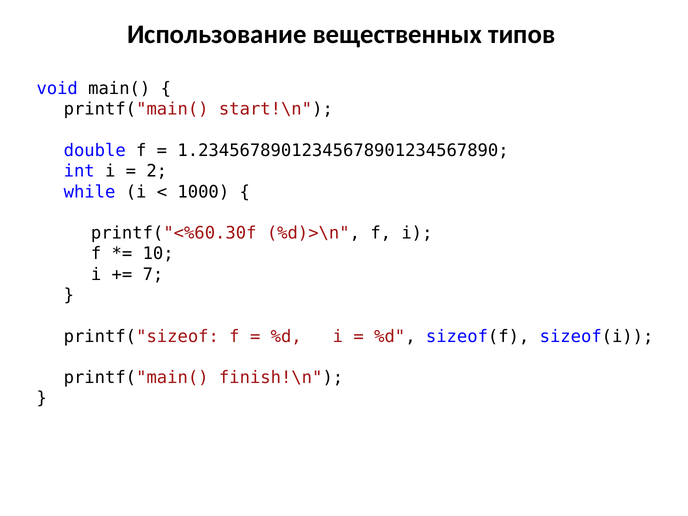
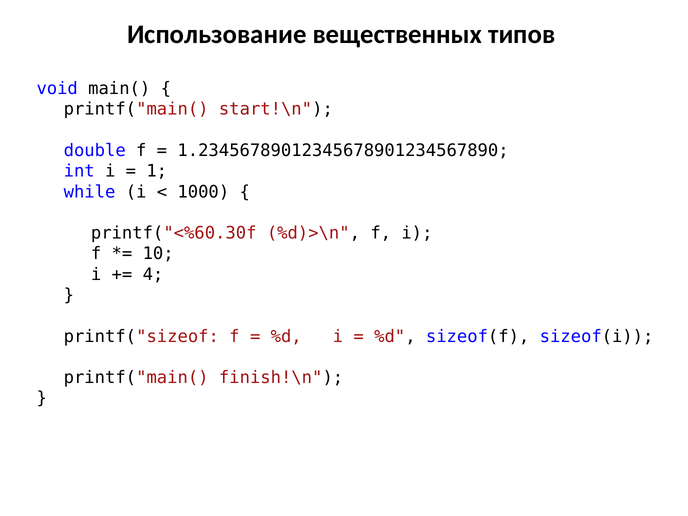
2: 2 -> 1 (157, 171)
7: 7 -> 4 (153, 274)
